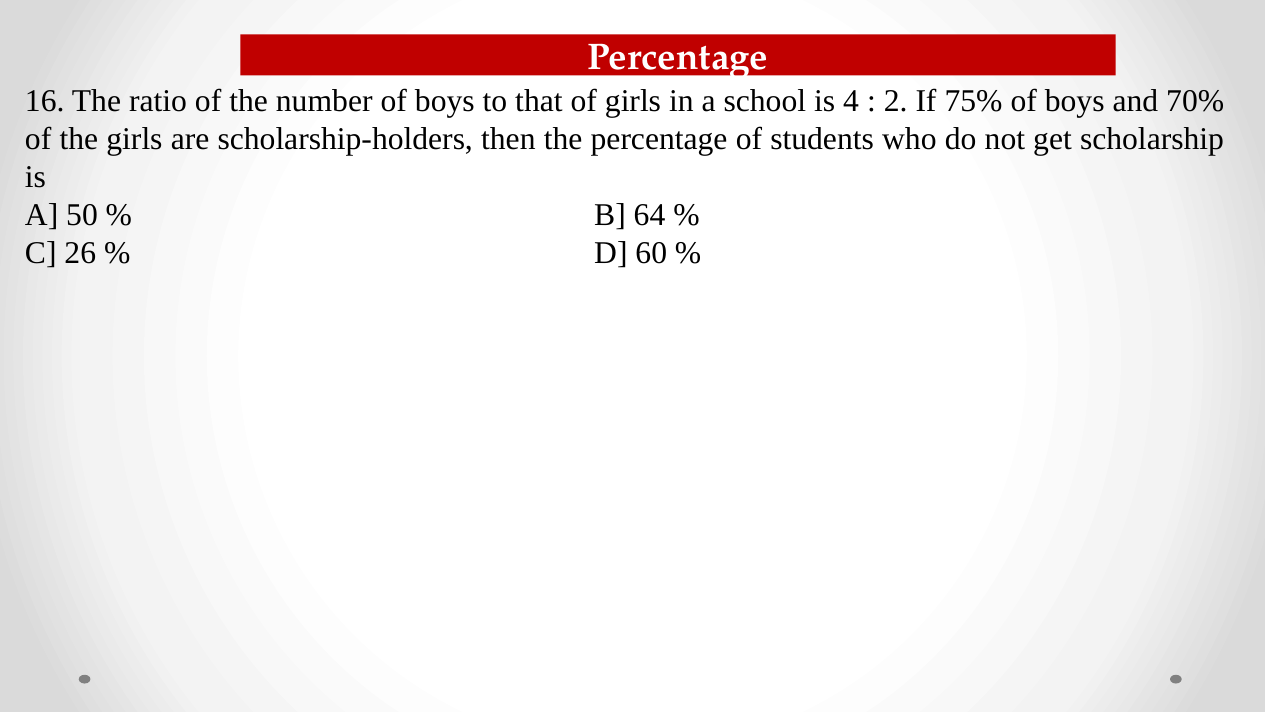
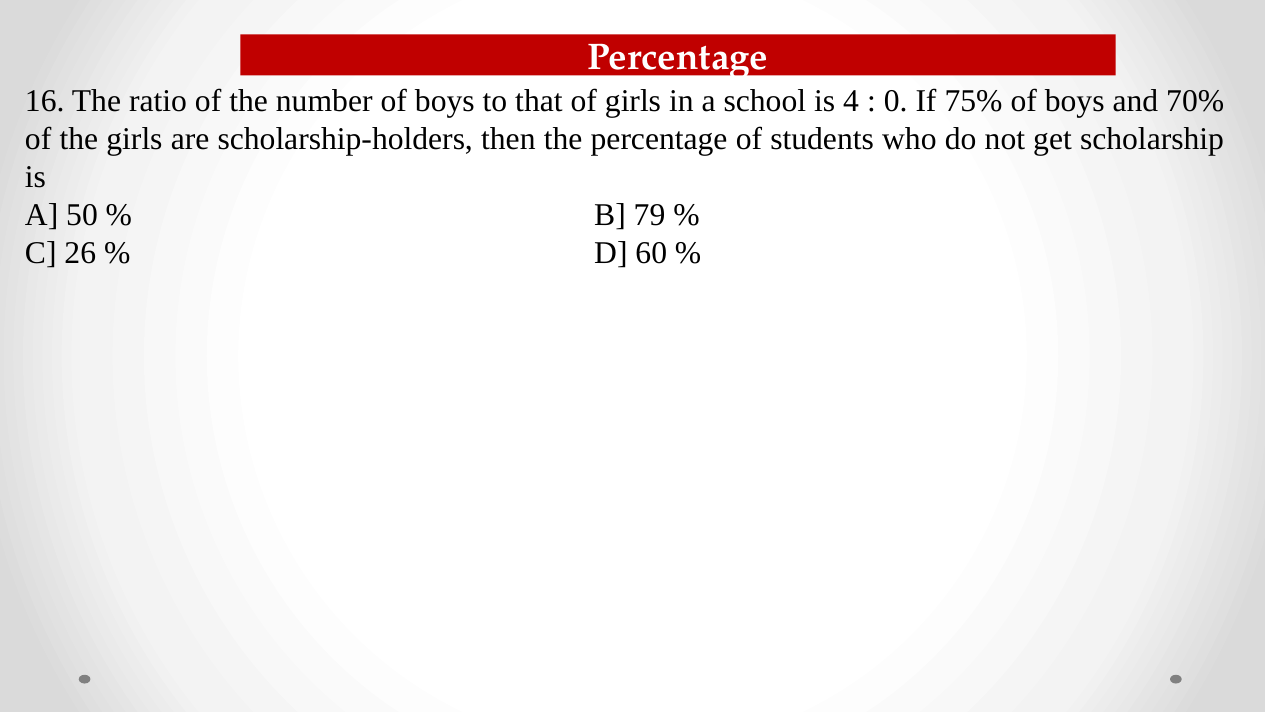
2: 2 -> 0 (896, 101)
64: 64 -> 79 (650, 215)
